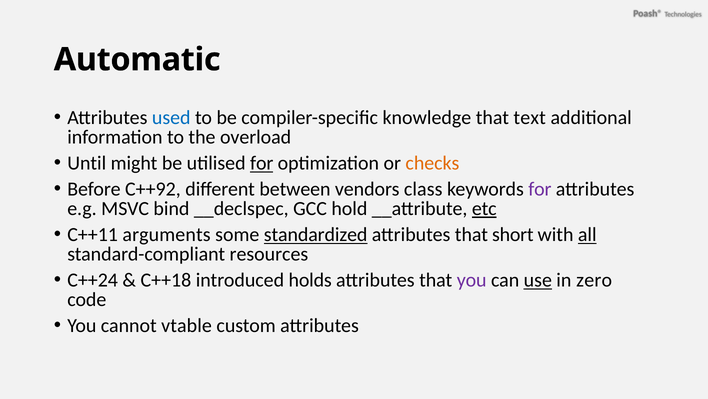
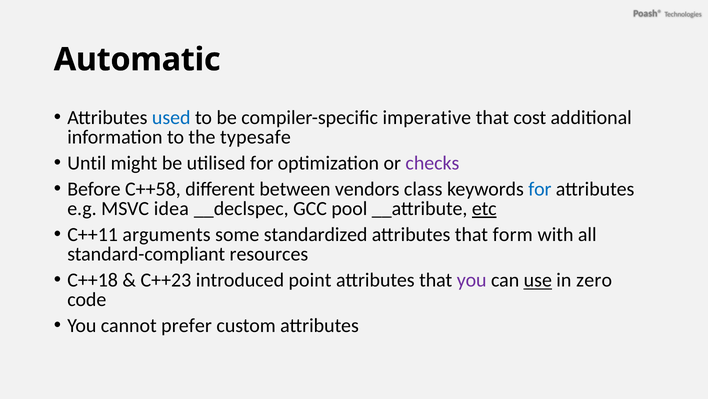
knowledge: knowledge -> imperative (427, 118)
text: text -> cost (530, 118)
overload: overload -> typesafe (255, 137)
for underline: present -> none (262, 163)
checks colour: orange -> purple (432, 163)
C++92: C++92 -> C++58 (153, 189)
for colour: purple -> blue (540, 189)
bind: bind -> idea (171, 208)
hold: hold -> pool (349, 208)
standardized underline: present -> none (316, 234)
short: short -> form (513, 234)
all underline: present -> none (587, 234)
C++24: C++24 -> C++18 (93, 280)
C++18: C++18 -> C++23 (166, 280)
holds: holds -> point (310, 280)
vtable: vtable -> prefer (187, 325)
